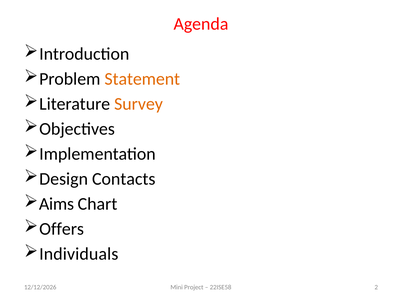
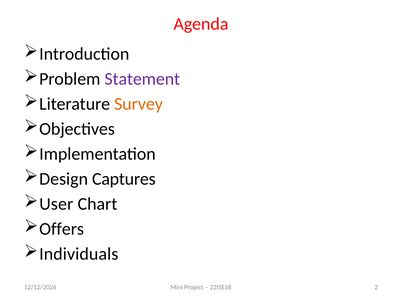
Statement colour: orange -> purple (142, 79)
Contacts: Contacts -> Captures (124, 179)
Aims: Aims -> User (56, 204)
